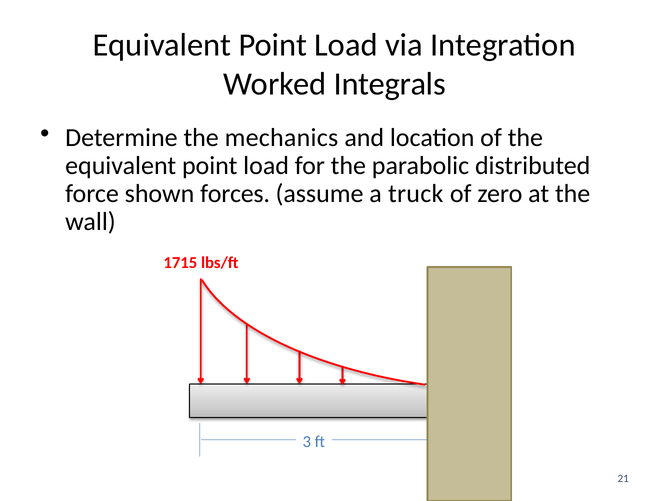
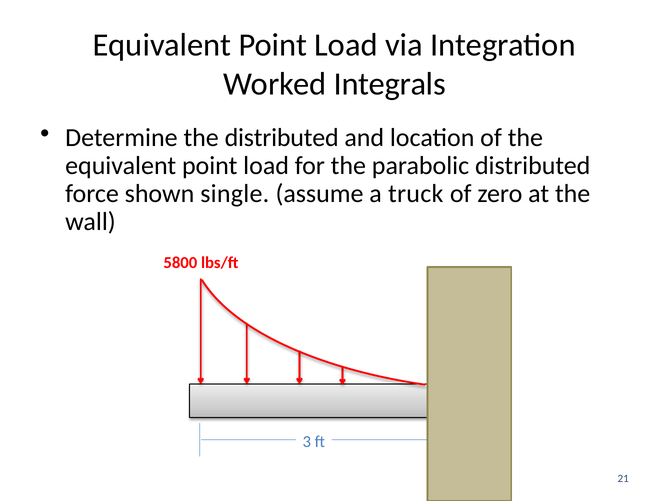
the mechanics: mechanics -> distributed (282, 138)
forces: forces -> single (235, 194)
1715: 1715 -> 5800 (180, 263)
